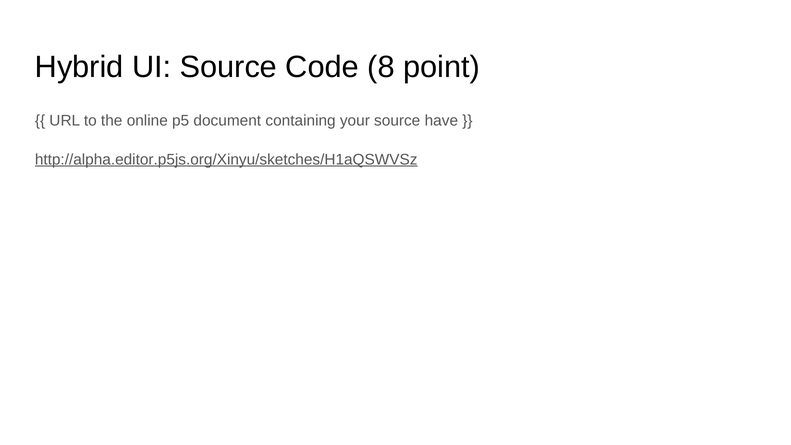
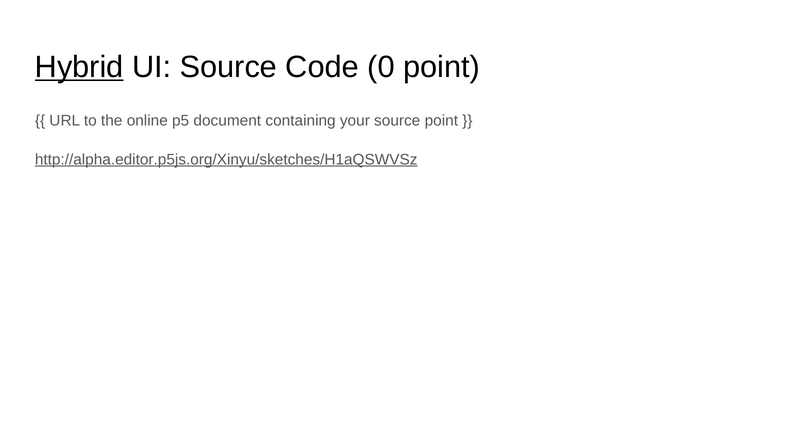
Hybrid underline: none -> present (79, 67)
8: 8 -> 0 (381, 67)
source have: have -> point (441, 121)
